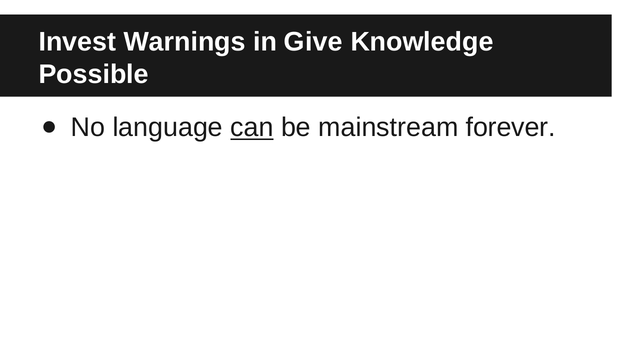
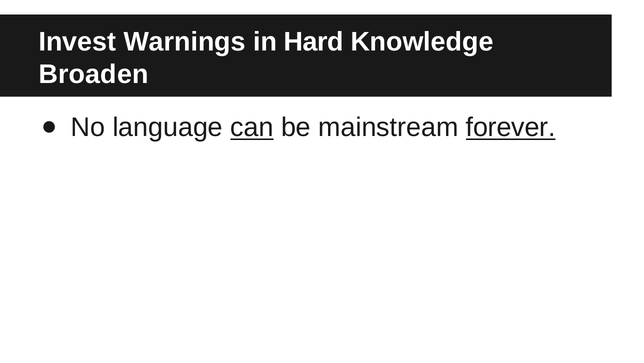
Give: Give -> Hard (314, 42)
Possible: Possible -> Broaden (94, 74)
forever underline: none -> present (511, 127)
